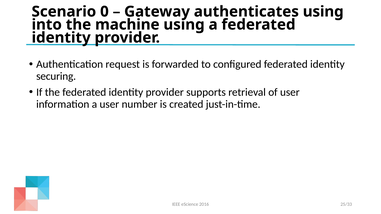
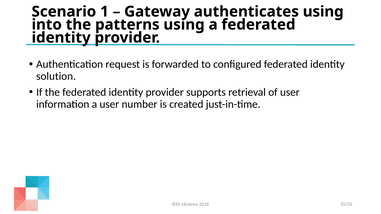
0: 0 -> 1 (104, 12)
machine: machine -> patterns (127, 25)
securing: securing -> solution (56, 76)
